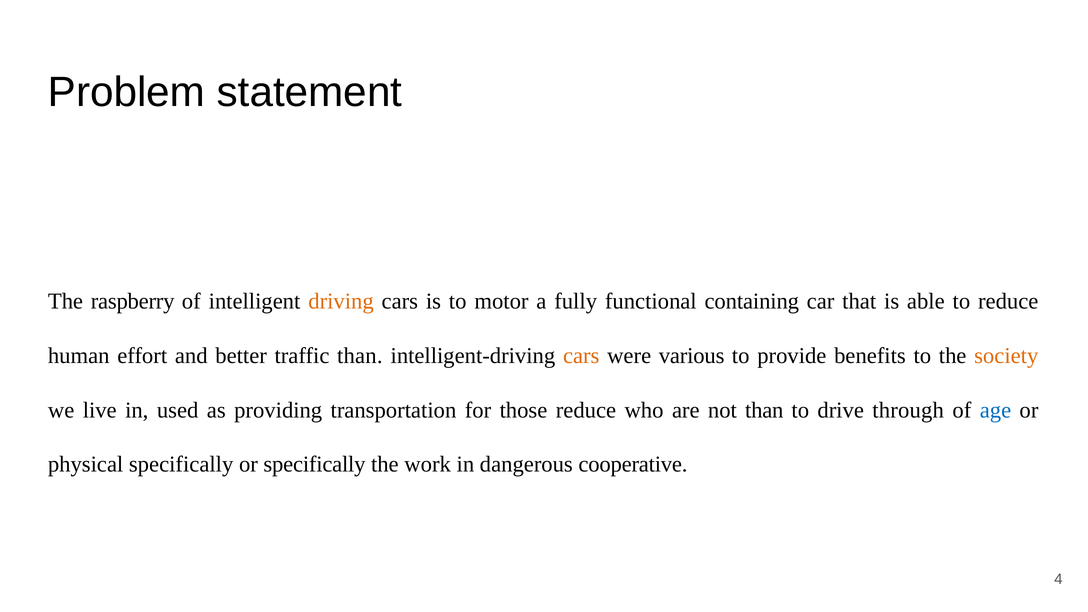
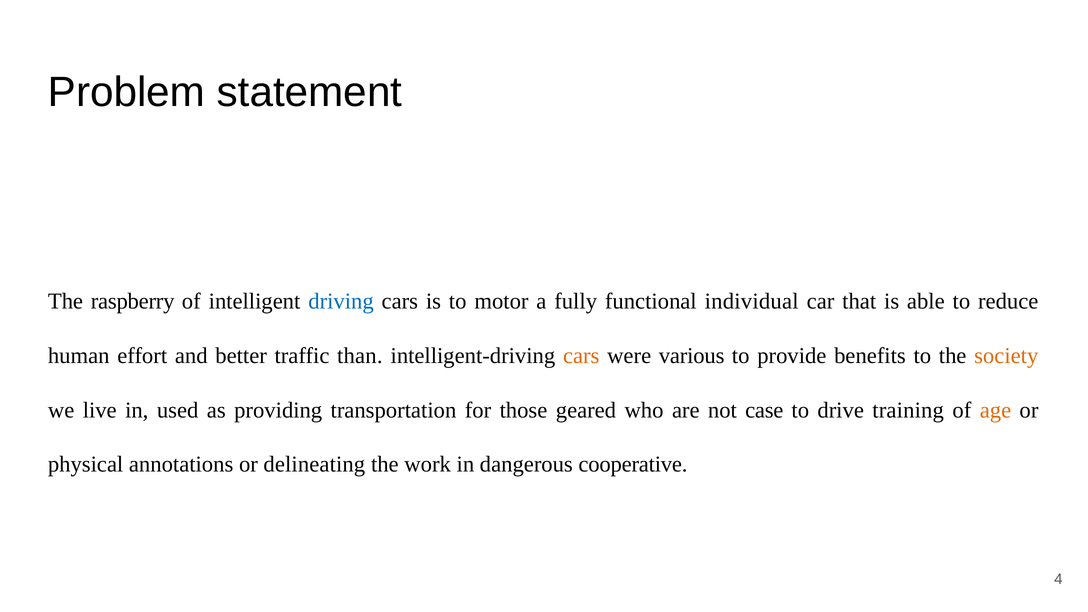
driving colour: orange -> blue (341, 301)
containing: containing -> individual (752, 301)
those reduce: reduce -> geared (586, 410)
not than: than -> case (764, 410)
through: through -> training (908, 410)
age colour: blue -> orange (995, 410)
physical specifically: specifically -> annotations (181, 465)
or specifically: specifically -> delineating (314, 465)
